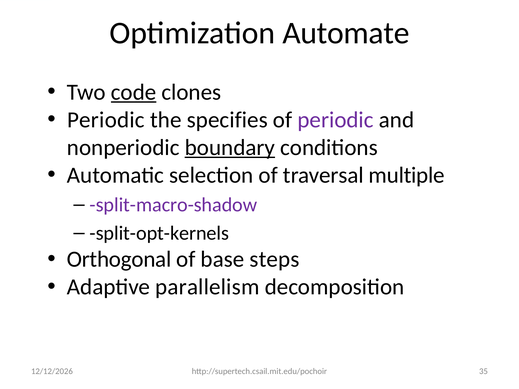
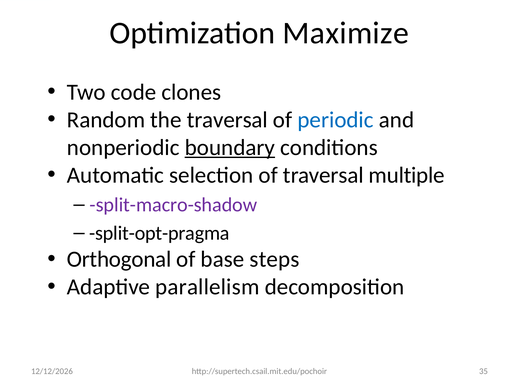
Automate: Automate -> Maximize (346, 33)
code underline: present -> none (134, 92)
Periodic: Periodic -> Random (106, 120)
the specifies: specifies -> traversal (227, 120)
periodic colour: purple -> blue (336, 120)
split-opt-kernels: split-opt-kernels -> split-opt-pragma (159, 233)
